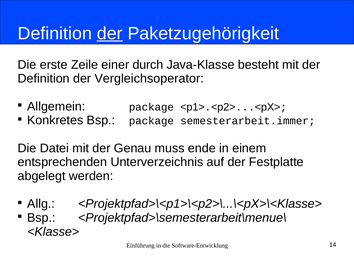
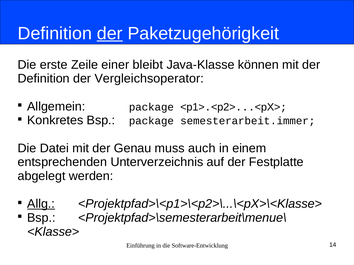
durch: durch -> bleibt (148, 65)
besteht: besteht -> können (258, 65)
ende: ende -> auch (202, 148)
Allg underline: none -> present (41, 204)
